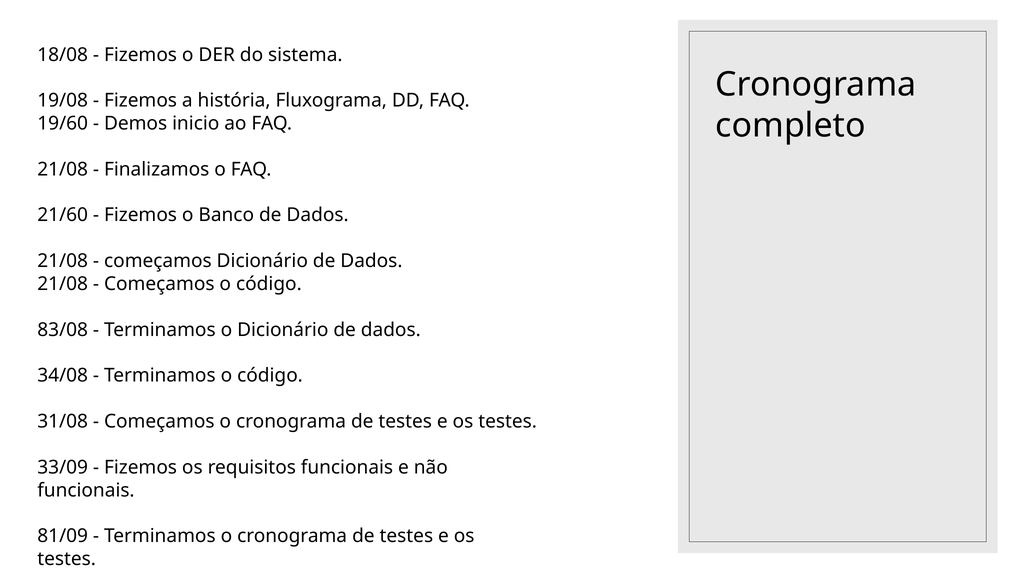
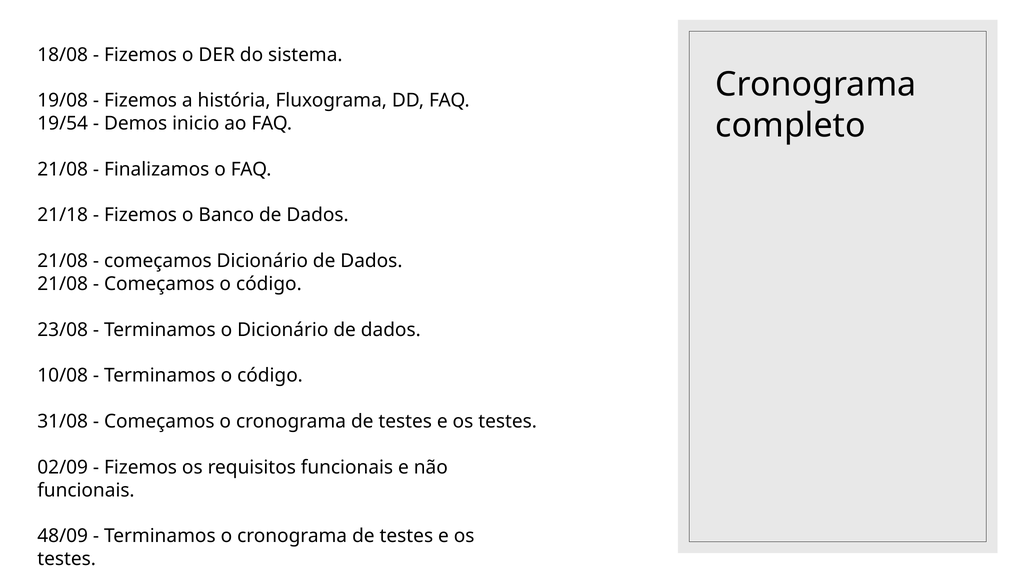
19/60: 19/60 -> 19/54 (63, 123)
21/60: 21/60 -> 21/18 (63, 215)
83/08: 83/08 -> 23/08 (63, 330)
34/08: 34/08 -> 10/08 (63, 375)
33/09: 33/09 -> 02/09 (63, 467)
81/09: 81/09 -> 48/09 (63, 536)
